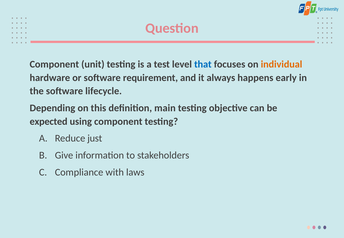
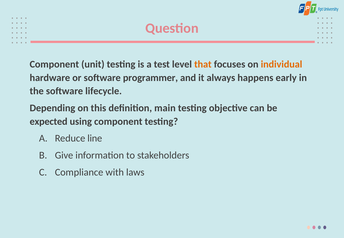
that colour: blue -> orange (203, 64)
requirement: requirement -> programmer (150, 78)
just: just -> line (95, 138)
